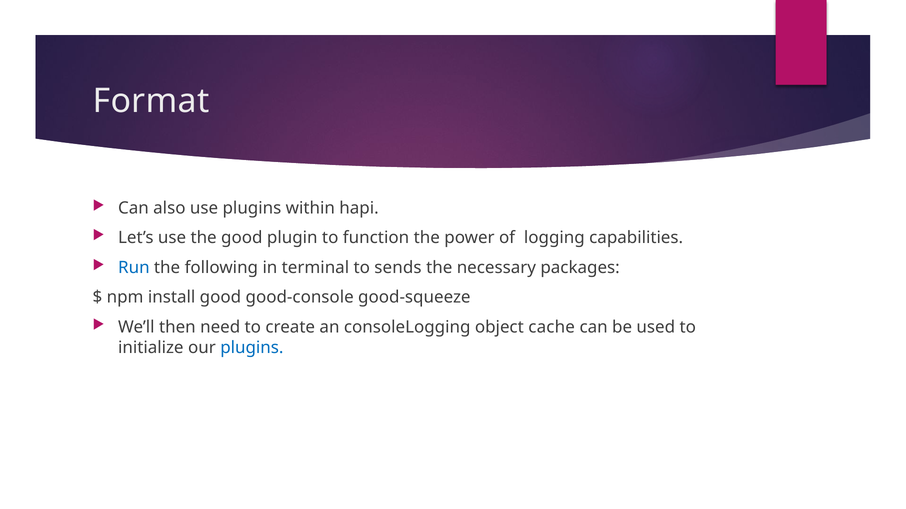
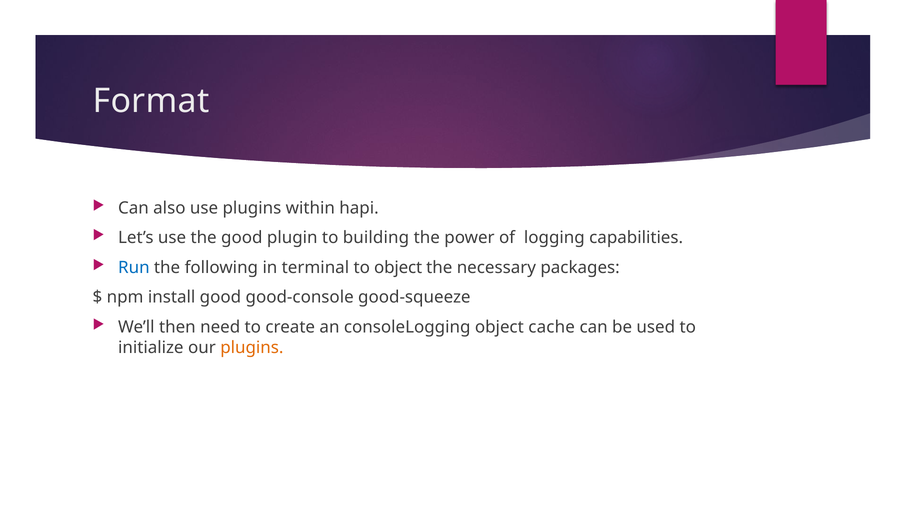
function: function -> building (376, 238)
to sends: sends -> object (398, 268)
plugins colour: blue -> orange (252, 348)
